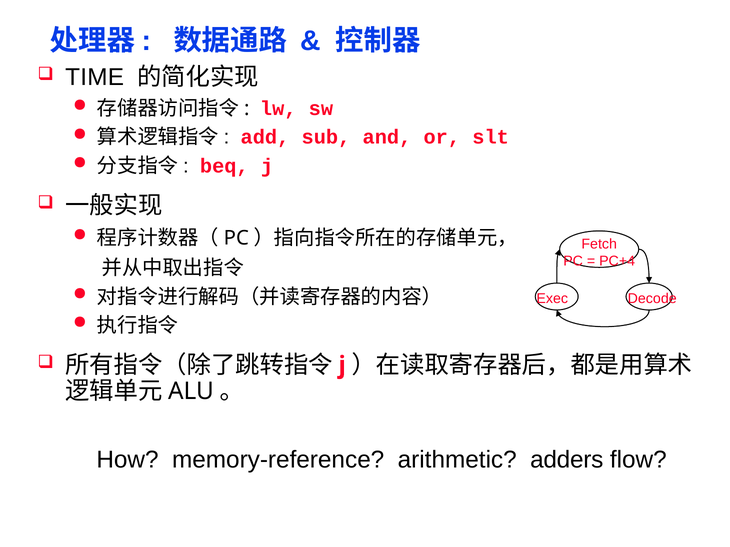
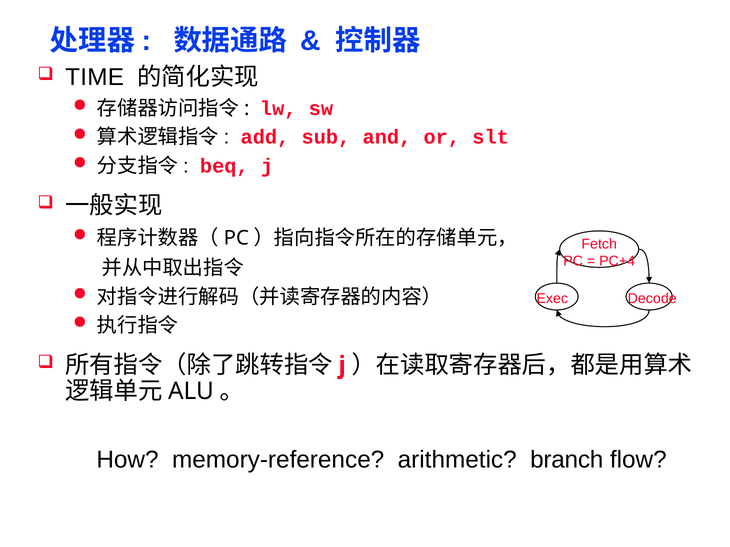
adders: adders -> branch (567, 460)
